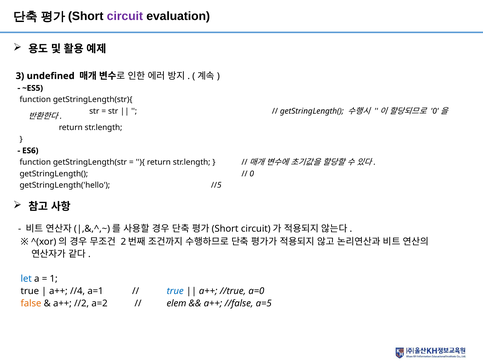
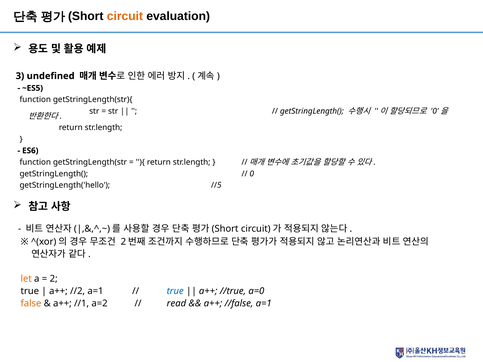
circuit colour: purple -> orange (125, 16)
let colour: blue -> orange (26, 279)
1: 1 -> 2 (54, 279)
//4: //4 -> //2 (78, 291)
//2: //2 -> //1 (82, 304)
elem: elem -> read (176, 304)
//false a=5: a=5 -> a=1 (264, 304)
